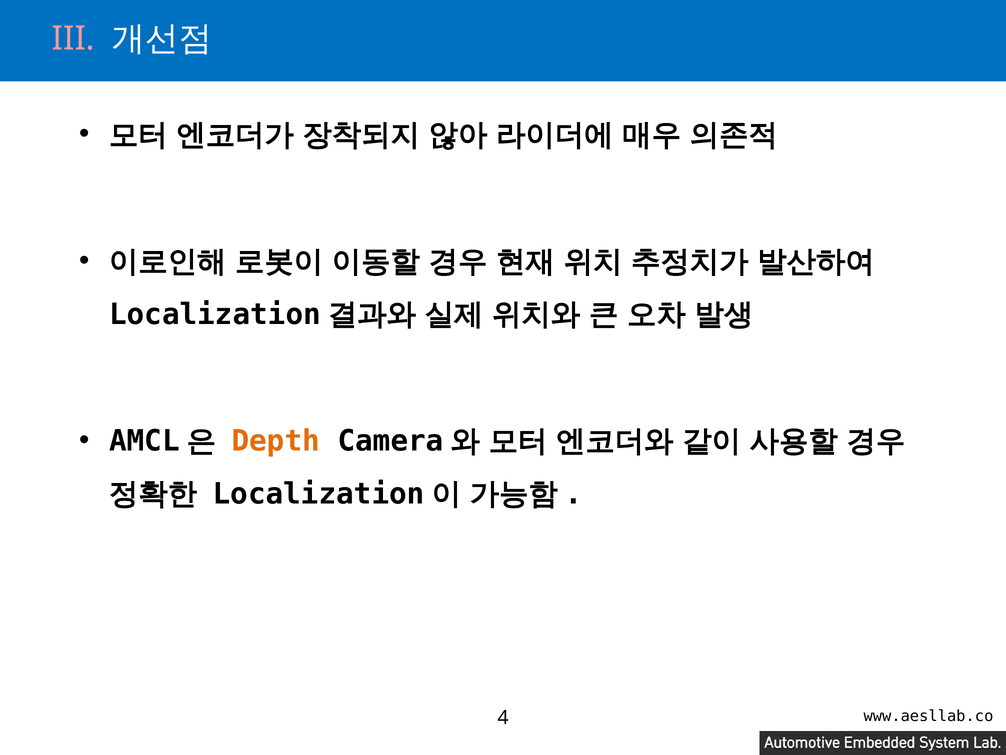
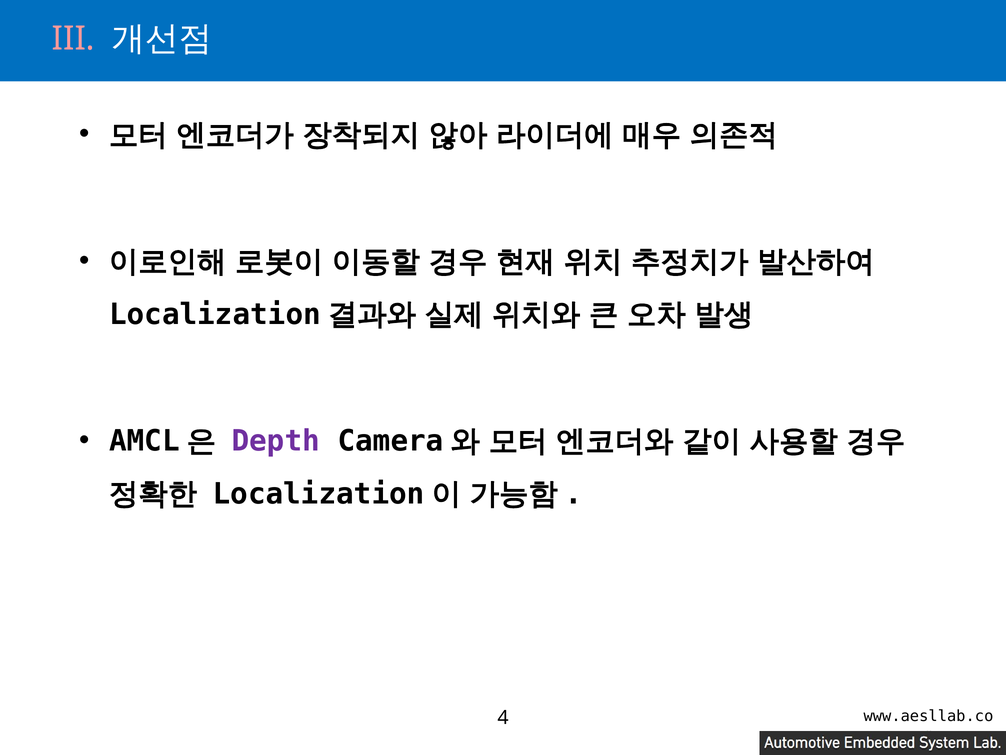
Depth colour: orange -> purple (276, 441)
